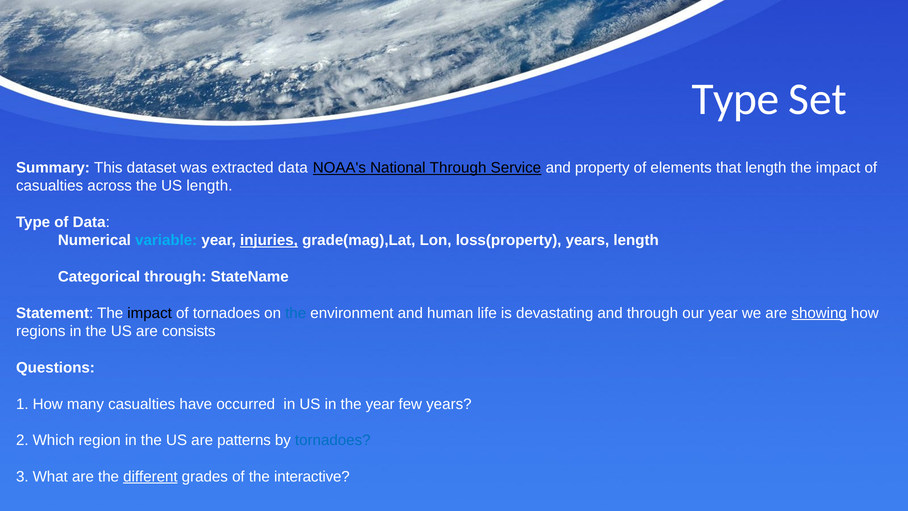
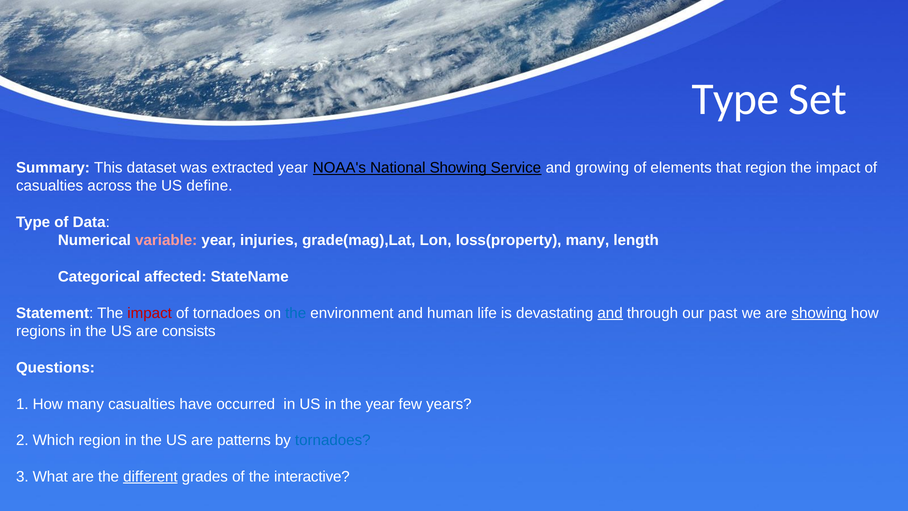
extracted data: data -> year (293, 168)
National Through: Through -> Showing (458, 168)
property: property -> growing (602, 168)
that length: length -> region (766, 168)
US length: length -> define (209, 186)
variable colour: light blue -> pink (166, 240)
injuries underline: present -> none (269, 240)
loss(property years: years -> many (587, 240)
Categorical through: through -> affected (175, 277)
impact colour: black -> red (150, 313)
and underline: none -> present (610, 313)
our year: year -> past (723, 313)
